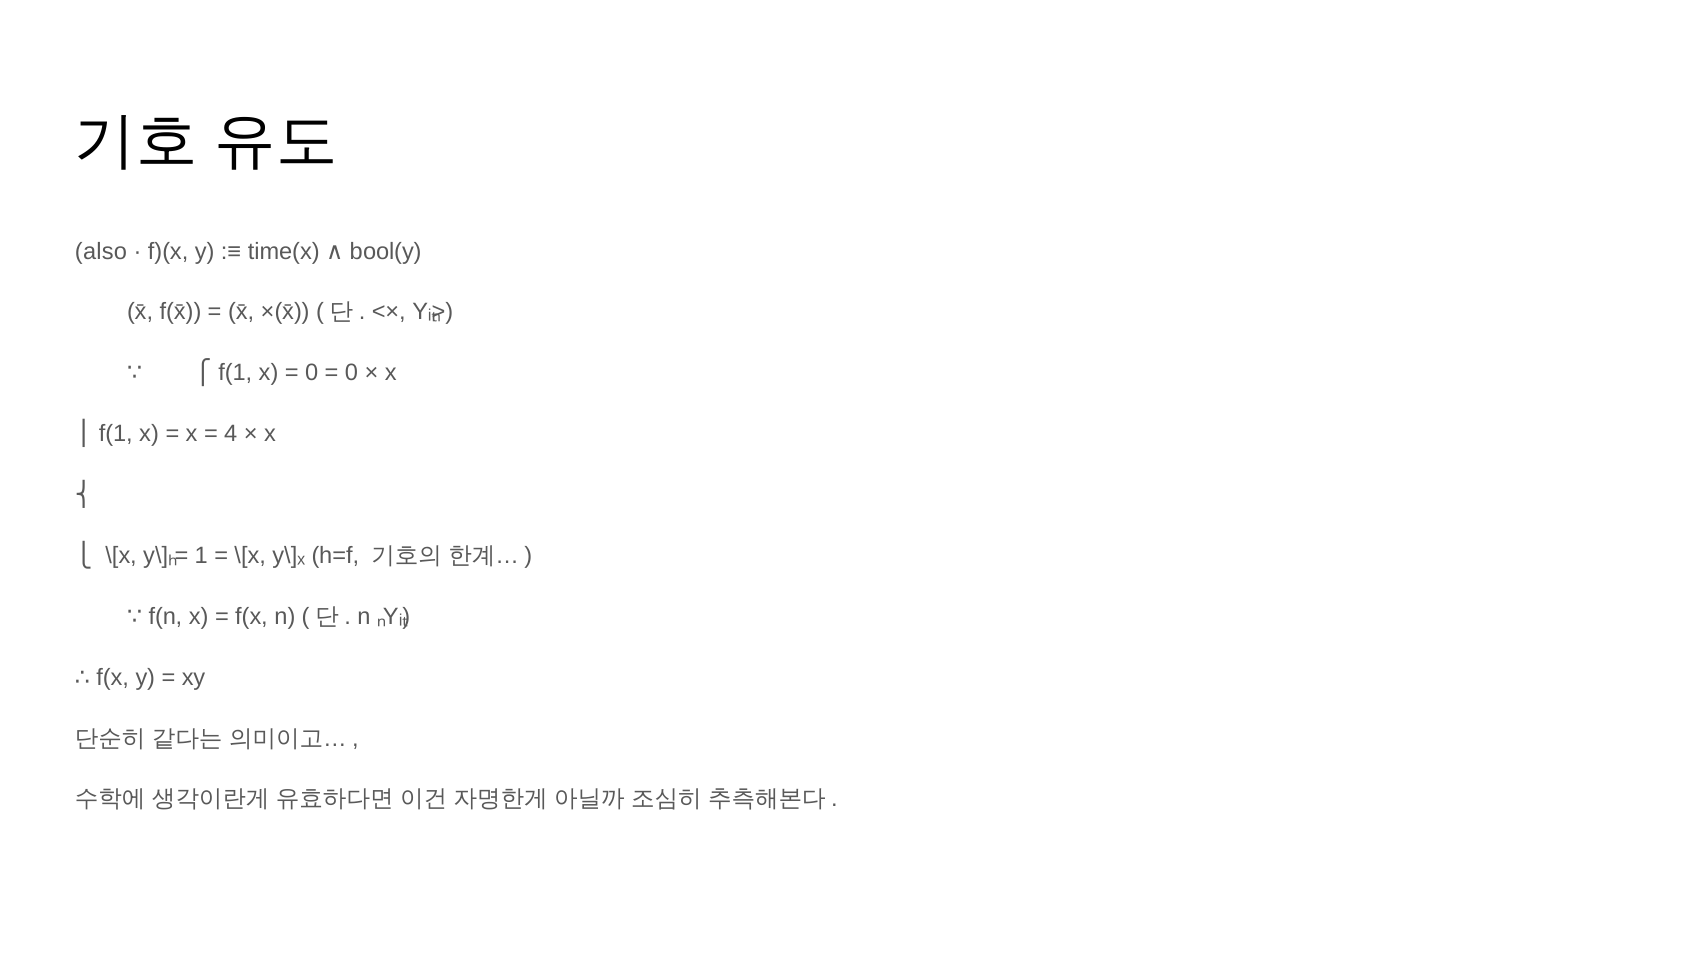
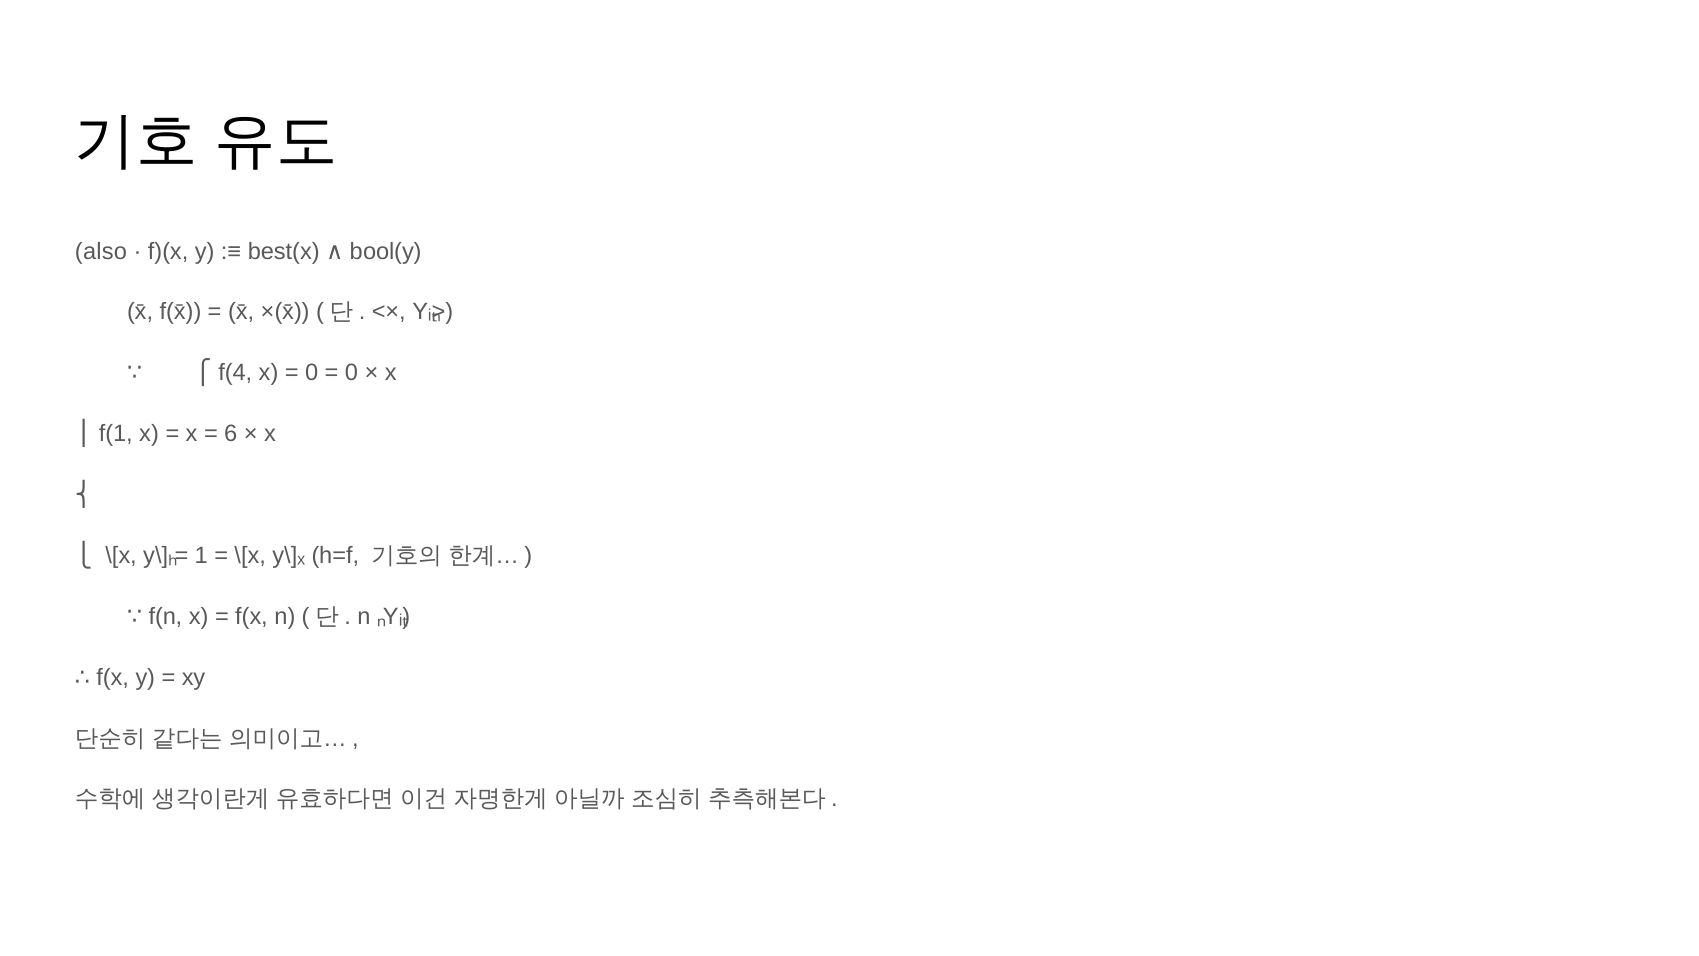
time(x: time(x -> best(x (284, 251)
f(1: f(1 -> f(4 (235, 373)
4: 4 -> 6 (231, 434)
